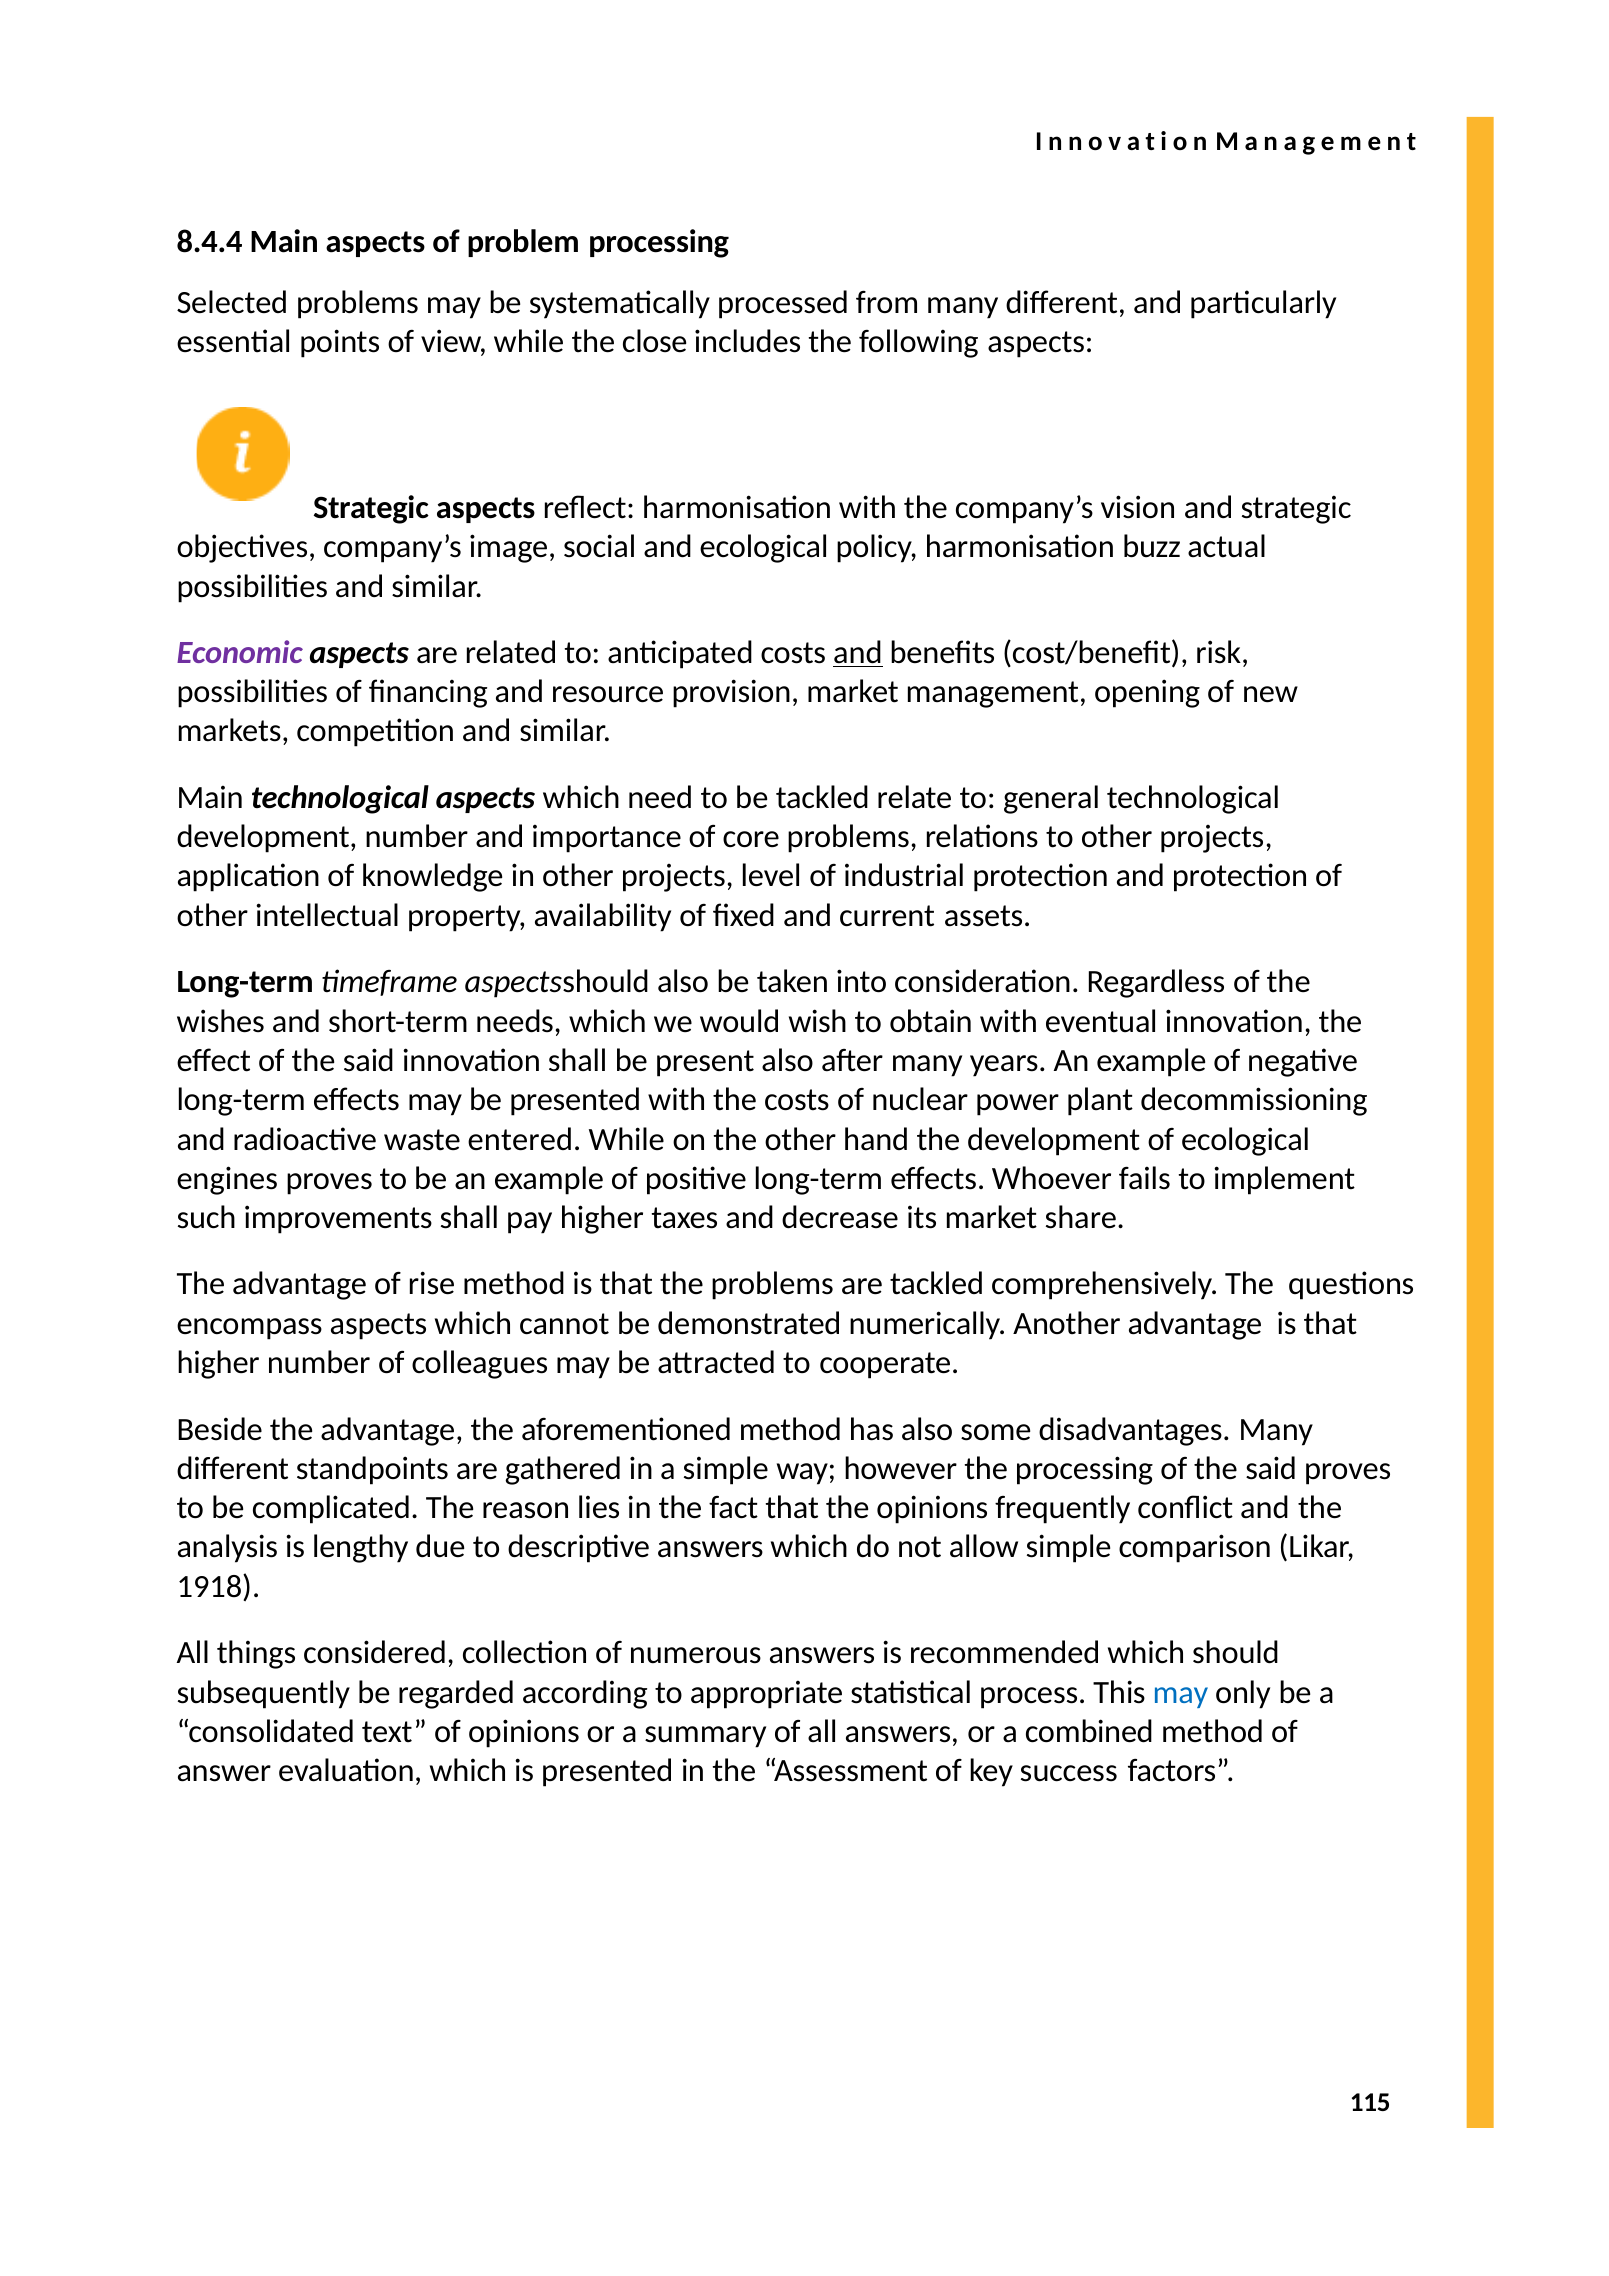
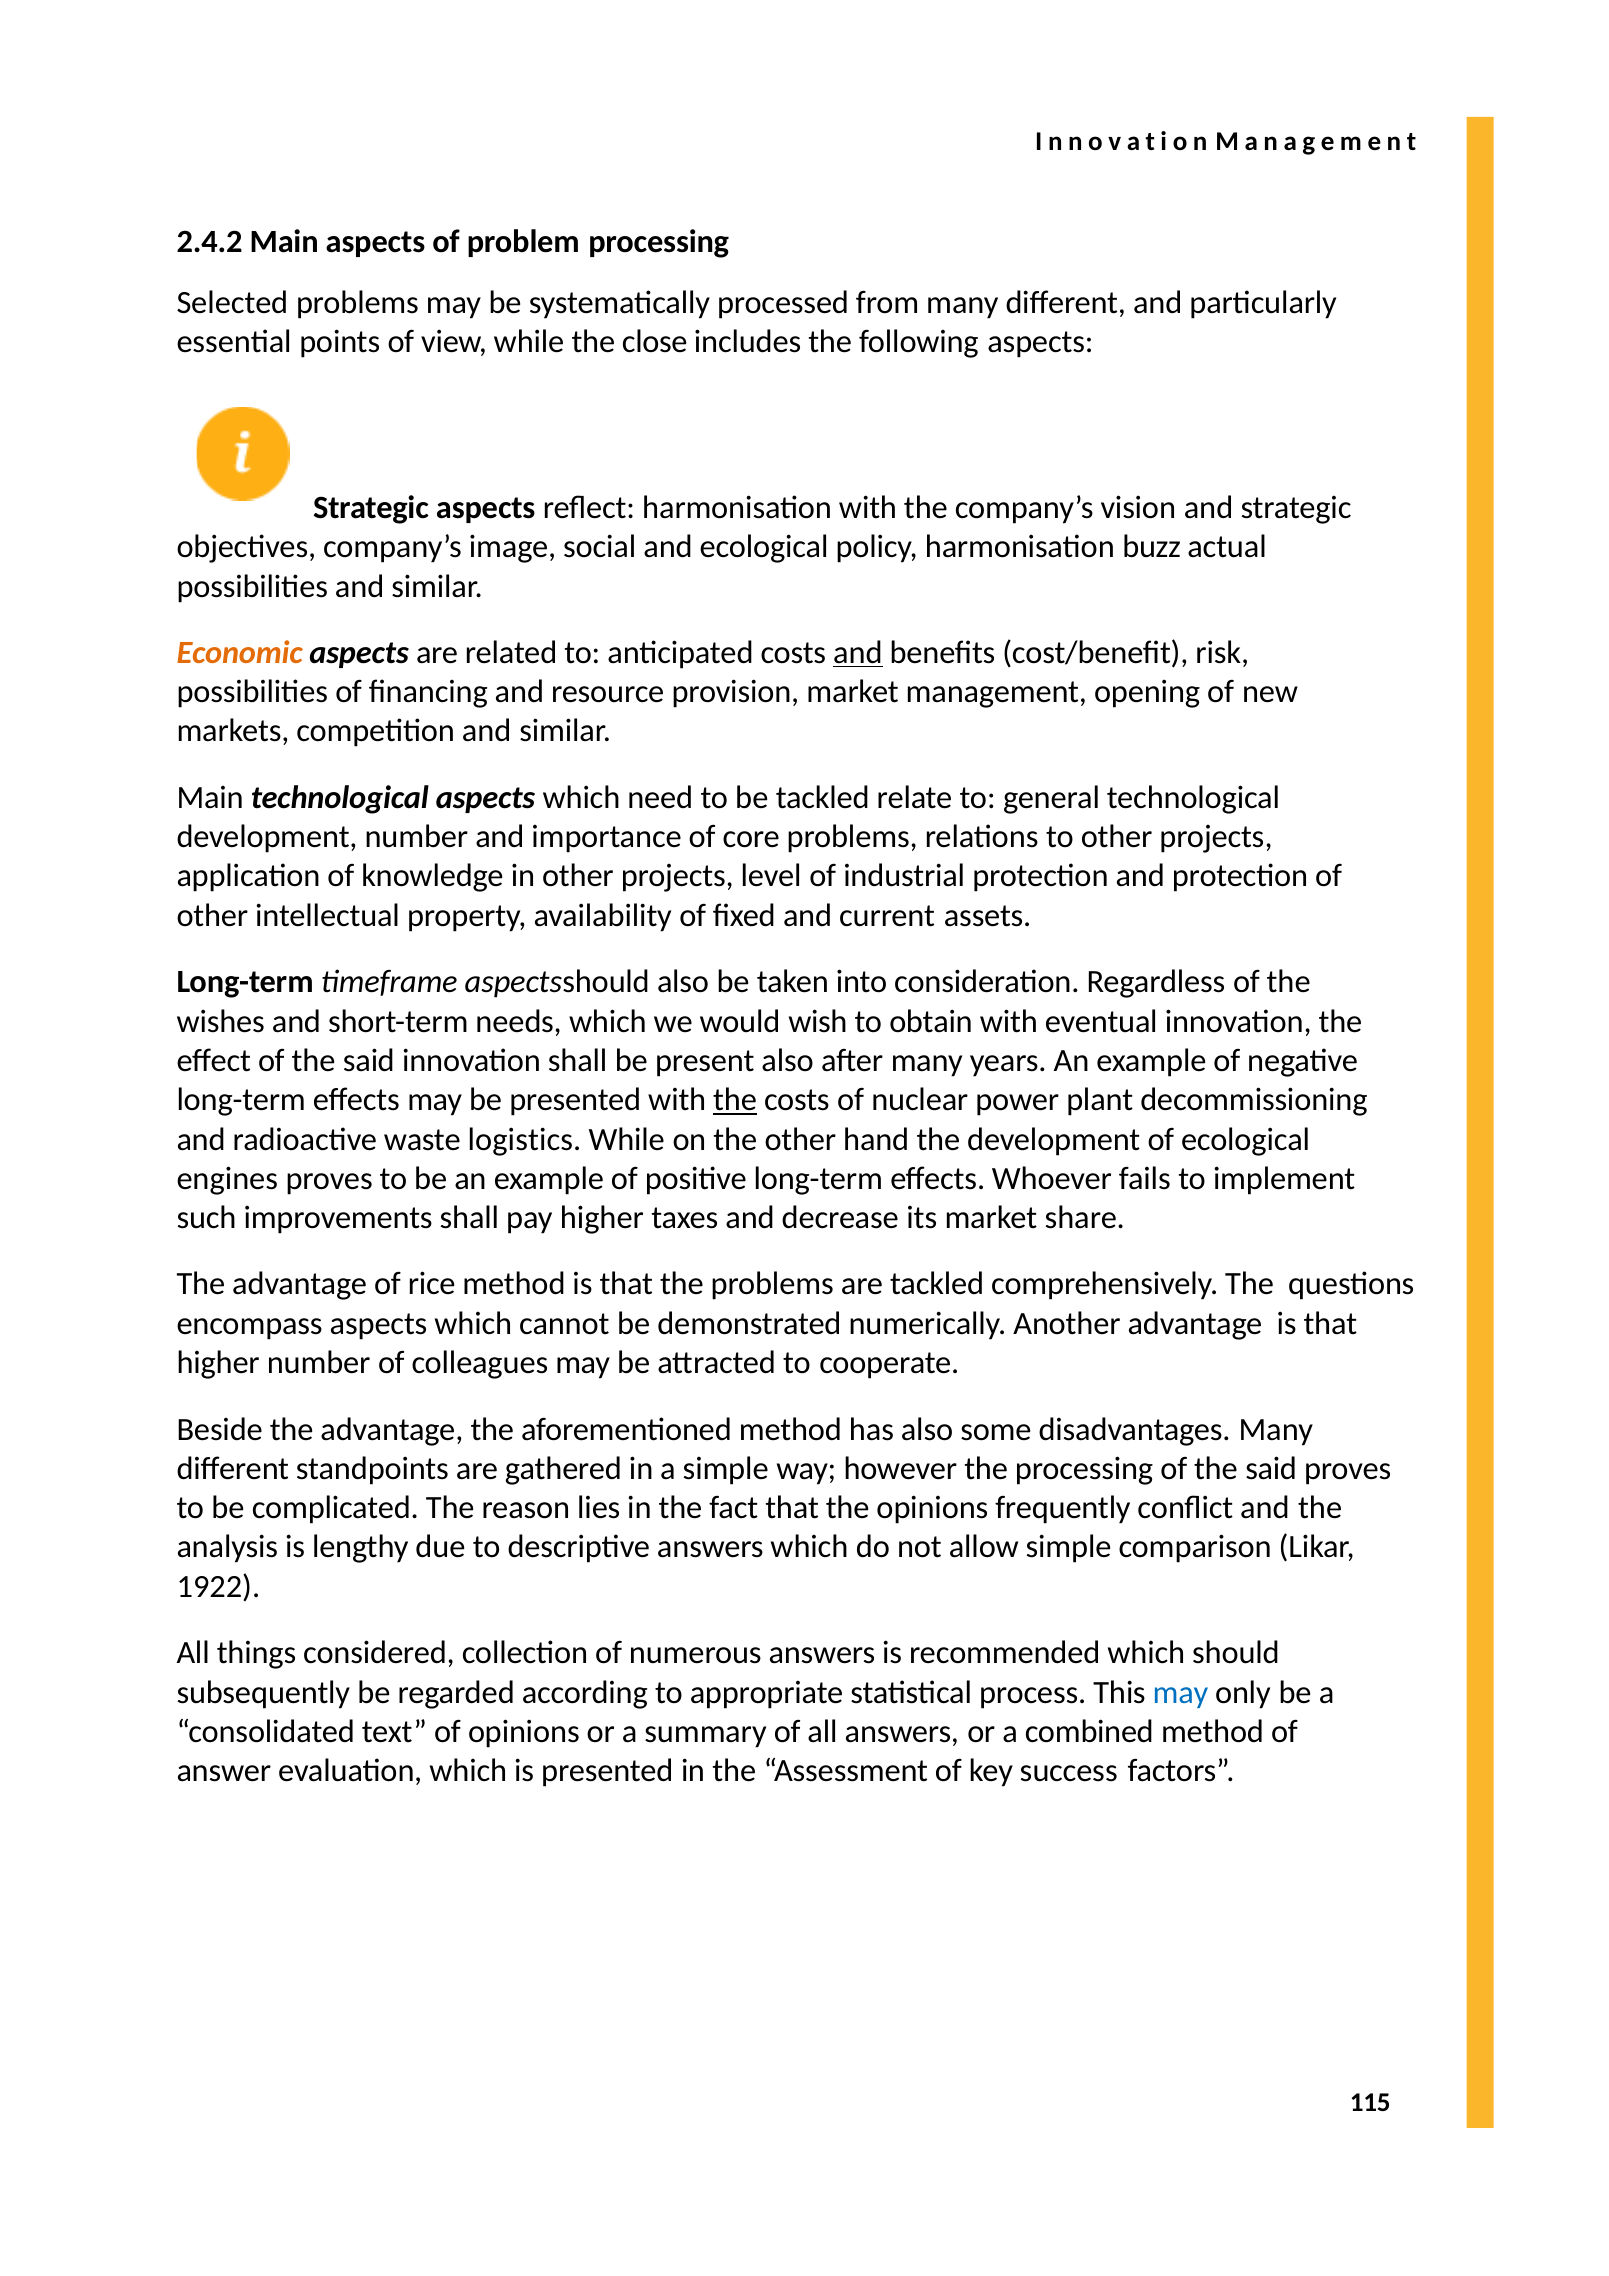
8.4.4: 8.4.4 -> 2.4.2 (210, 241)
Economic colour: purple -> orange (240, 653)
the underline: none -> present (735, 1101)
entered: entered -> logistics (525, 1140)
rise: rise -> rice (432, 1285)
1918: 1918 -> 1922 (218, 1587)
